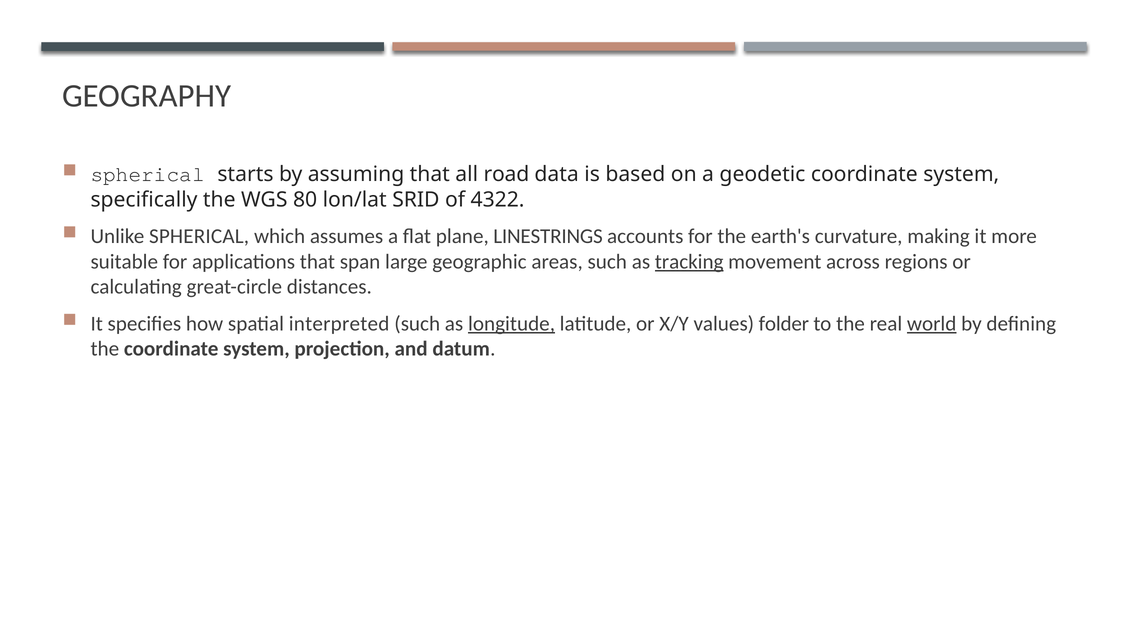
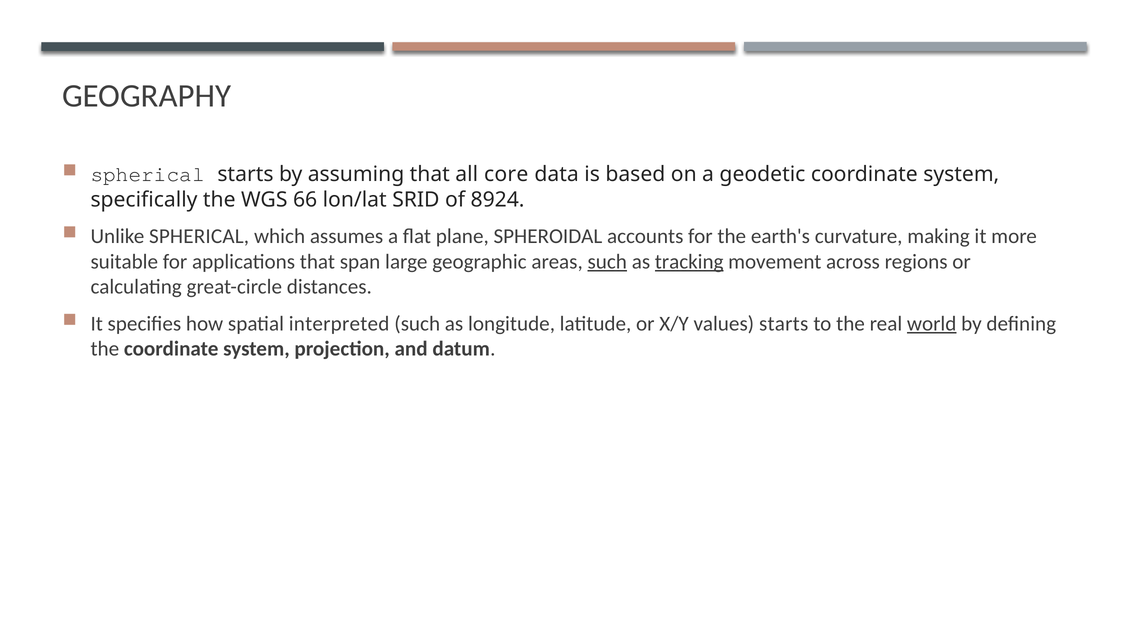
road: road -> core (506, 174)
80: 80 -> 66 (305, 200)
4322: 4322 -> 8924 (498, 200)
LINESTRINGS: LINESTRINGS -> SPHEROIDAL (548, 236)
such underline: none -> present (607, 262)
longitude underline: present -> none (512, 324)
values folder: folder -> starts (784, 324)
